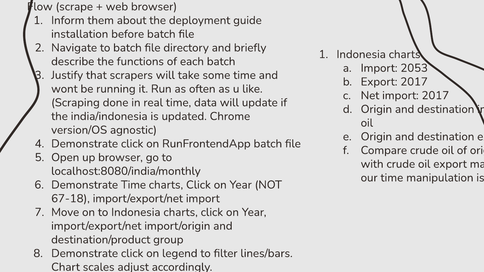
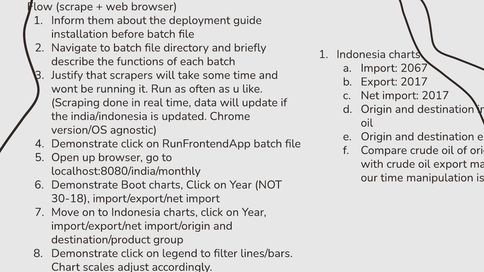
2053: 2053 -> 2067 (414, 68)
Demonstrate Time: Time -> Boot (133, 185)
67-18: 67-18 -> 30-18 (70, 199)
